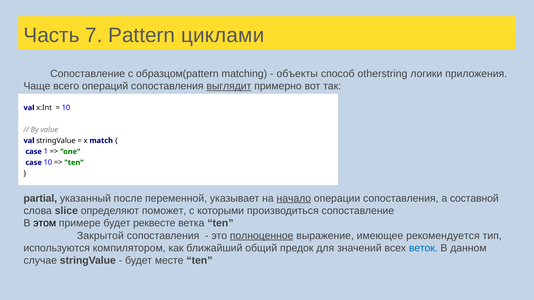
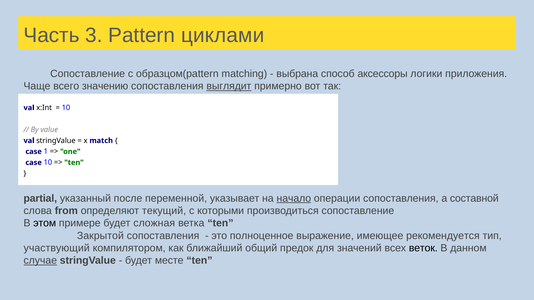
7: 7 -> 3 (94, 35)
объекты: объекты -> выбрана (297, 74)
otherstring: otherstring -> аксессоры (383, 74)
операций: операций -> значению (105, 86)
slice: slice -> from (66, 211)
поможет: поможет -> текущий (164, 211)
реквесте: реквесте -> сложная (154, 223)
полноценное underline: present -> none (262, 236)
используются: используются -> участвующий (57, 248)
веток colour: blue -> black (423, 248)
случае underline: none -> present (40, 261)
